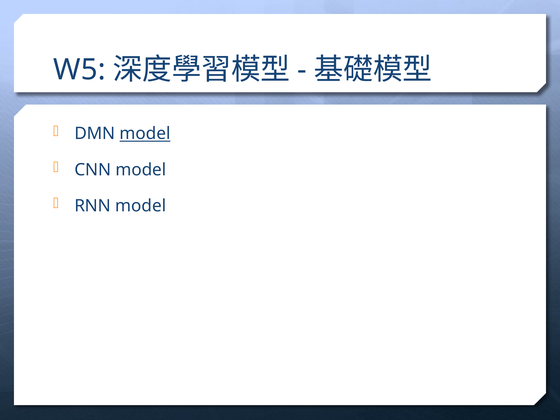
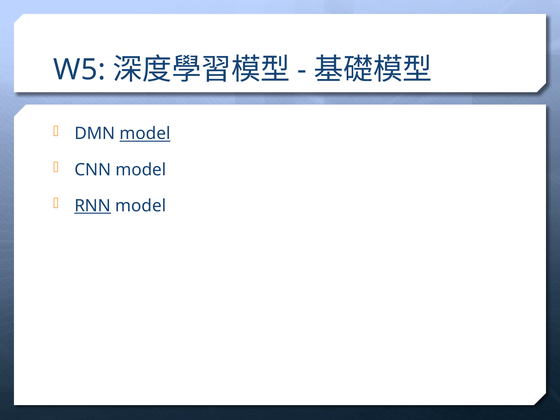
RNN underline: none -> present (93, 206)
